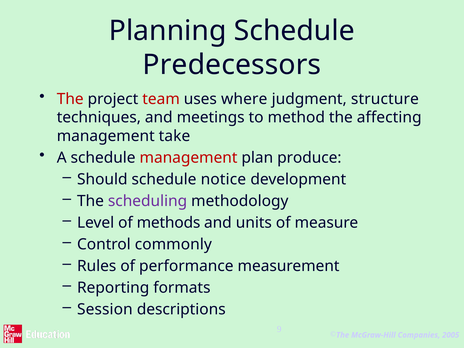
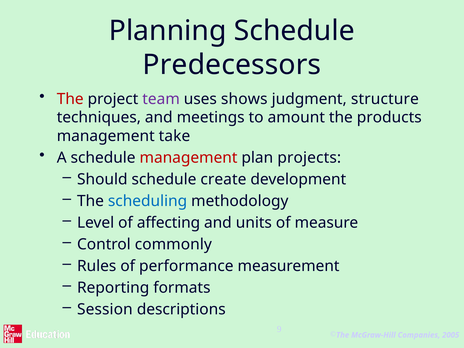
team colour: red -> purple (161, 99)
where: where -> shows (244, 99)
method: method -> amount (296, 118)
affecting: affecting -> products (389, 118)
produce: produce -> projects (309, 158)
notice: notice -> create (223, 179)
scheduling colour: purple -> blue (148, 201)
methods: methods -> affecting (168, 223)
